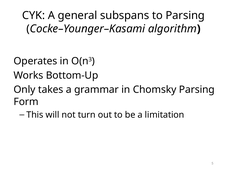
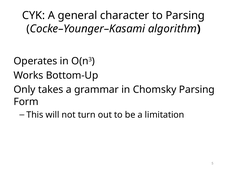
subspans: subspans -> character (125, 15)
